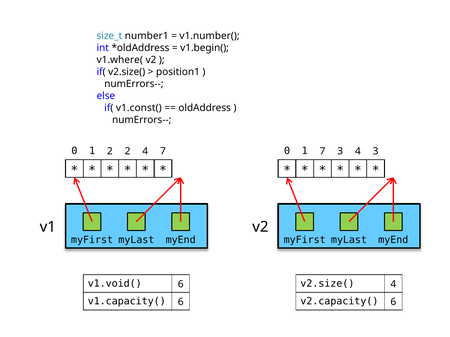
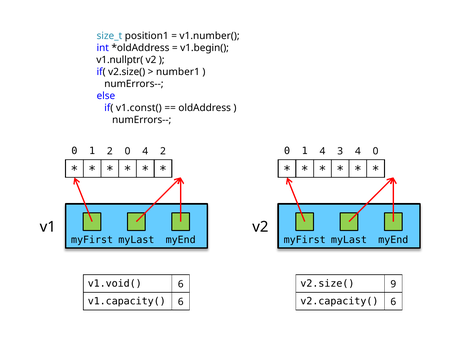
number1: number1 -> position1 (147, 36)
v1.where(: v1.where( -> v1.nullptr( (120, 60)
position1: position1 -> number1 (178, 72)
2 2: 2 -> 0 (128, 152)
4 7: 7 -> 2 (163, 152)
1 7: 7 -> 4 (322, 152)
4 3: 3 -> 0 (376, 152)
v2.size( 4: 4 -> 9 (393, 284)
